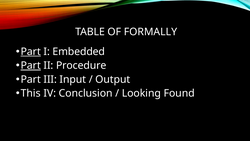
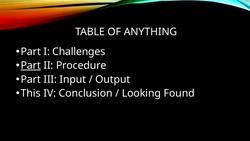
FORMALLY: FORMALLY -> ANYTHING (150, 32)
Part underline: present -> none (31, 51)
Embedded: Embedded -> Challenges (79, 51)
